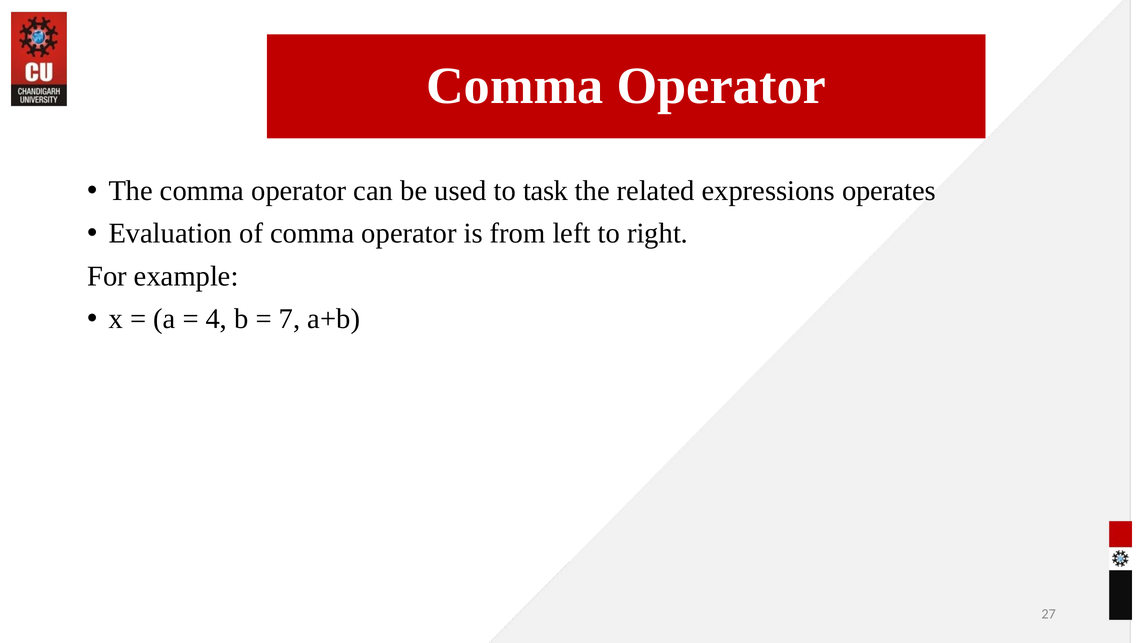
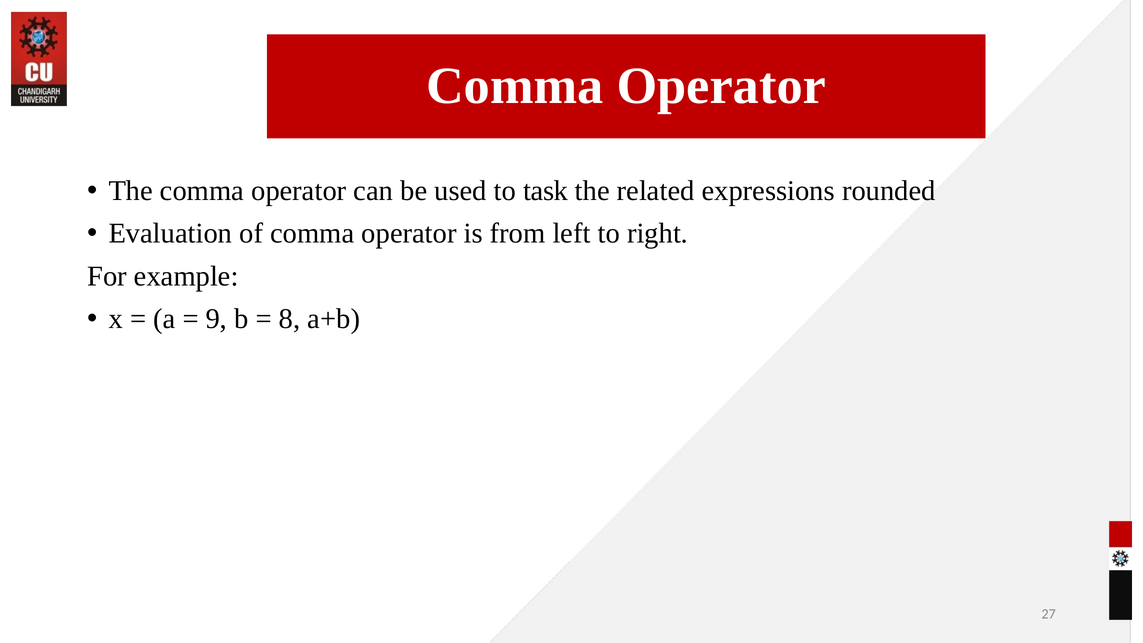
operates: operates -> rounded (889, 191)
4: 4 -> 9 (216, 319)
7: 7 -> 8 (290, 319)
